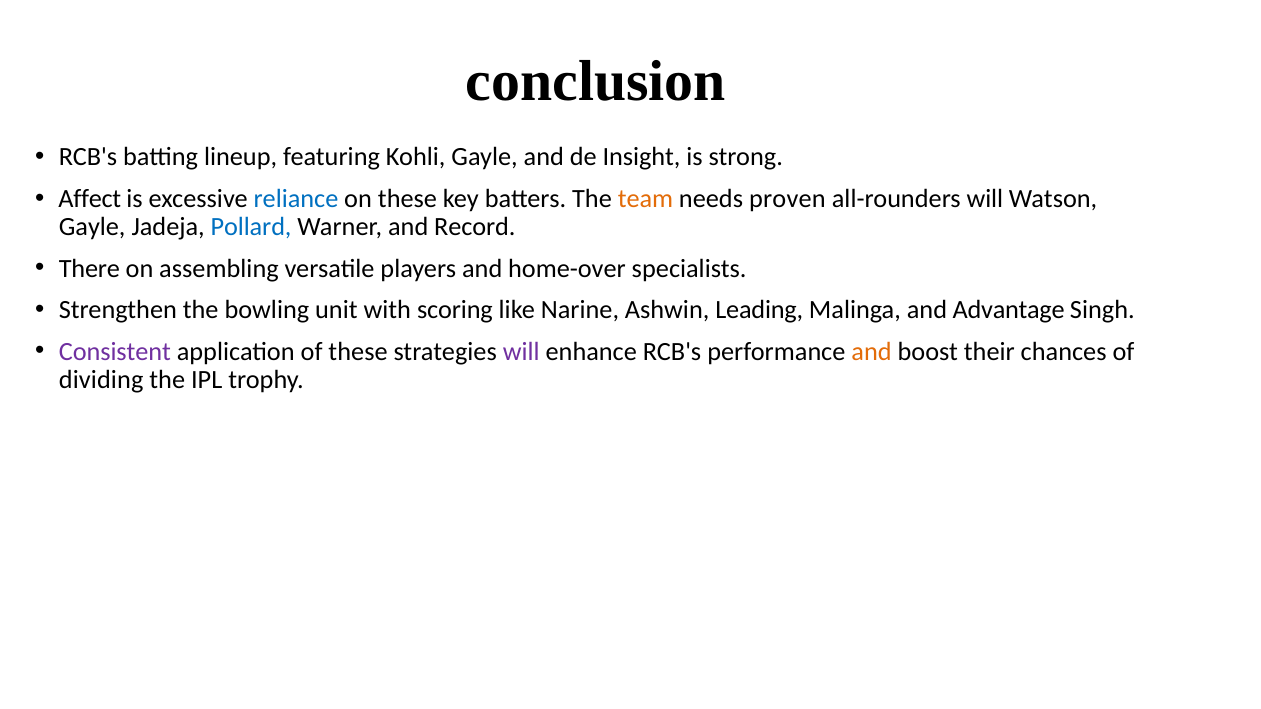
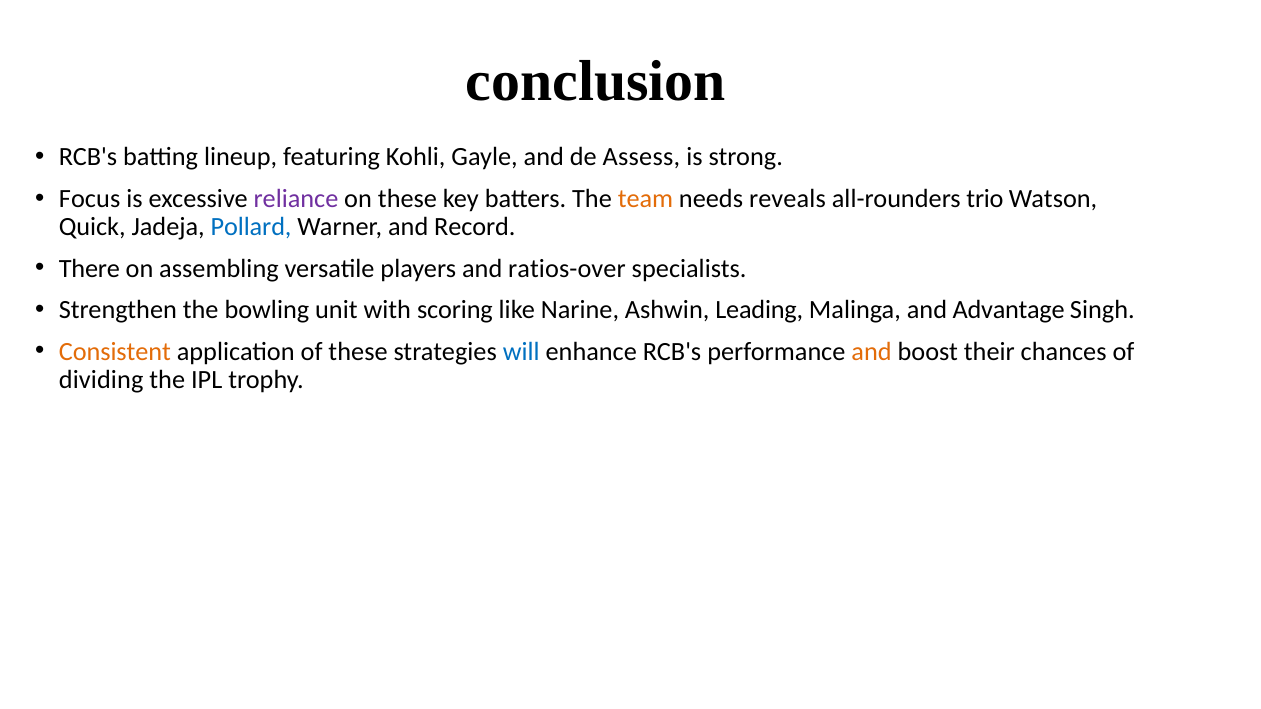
Insight: Insight -> Assess (641, 157)
Affect: Affect -> Focus (90, 199)
reliance colour: blue -> purple (296, 199)
proven: proven -> reveals (787, 199)
all-rounders will: will -> trio (985, 199)
Gayle: Gayle -> Quick (92, 227)
home-over: home-over -> ratios-over (567, 268)
Consistent colour: purple -> orange (115, 351)
will colour: purple -> blue (521, 351)
